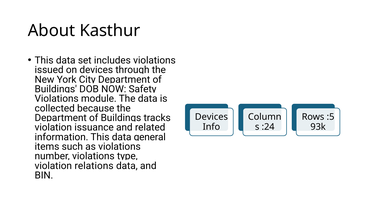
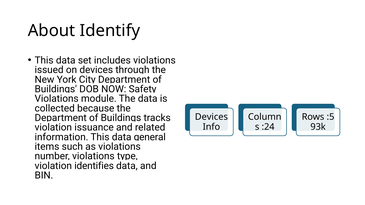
Kasthur: Kasthur -> Identify (110, 31)
relations: relations -> identifies (94, 166)
